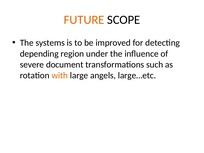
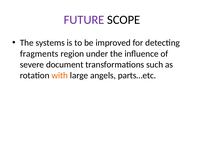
FUTURE colour: orange -> purple (84, 20)
depending: depending -> fragments (39, 54)
large…etc: large…etc -> parts…etc (137, 75)
